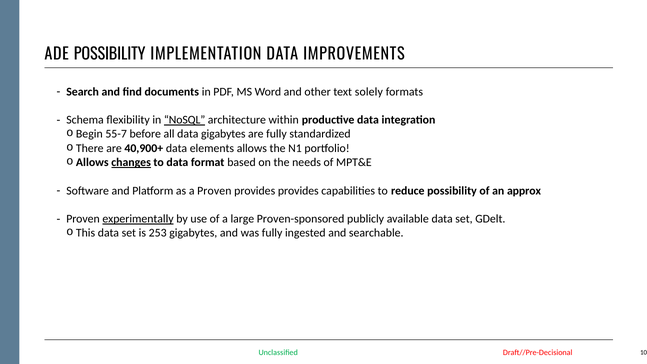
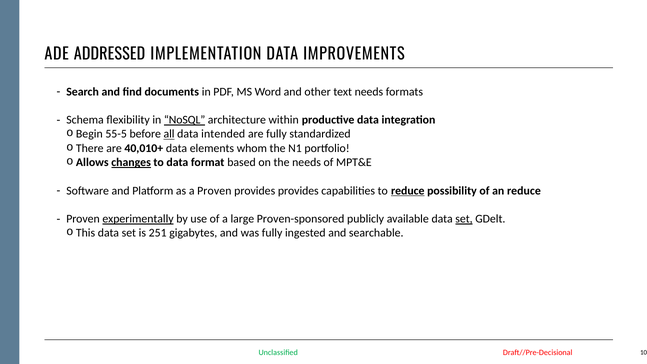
ADE POSSIBILITY: POSSIBILITY -> ADDRESSED (110, 55)
text solely: solely -> needs (369, 92)
55-7: 55-7 -> 55-5 (116, 134)
all underline: none -> present (169, 134)
data gigabytes: gigabytes -> intended (223, 134)
40,900+: 40,900+ -> 40,010+ (144, 148)
allows: allows -> whom (252, 148)
reduce underline: none -> present (408, 191)
an approx: approx -> reduce (524, 191)
set underline: none -> present (464, 219)
253: 253 -> 251 (158, 233)
